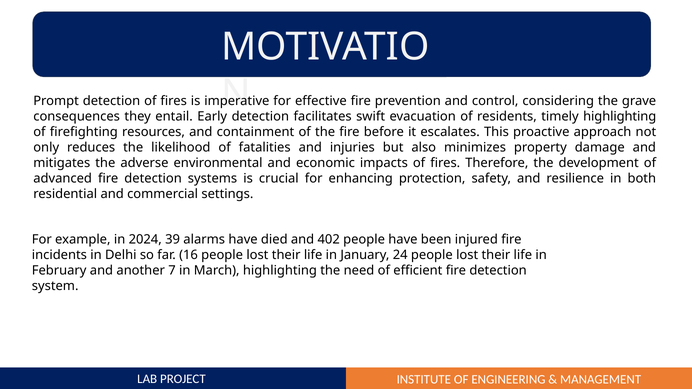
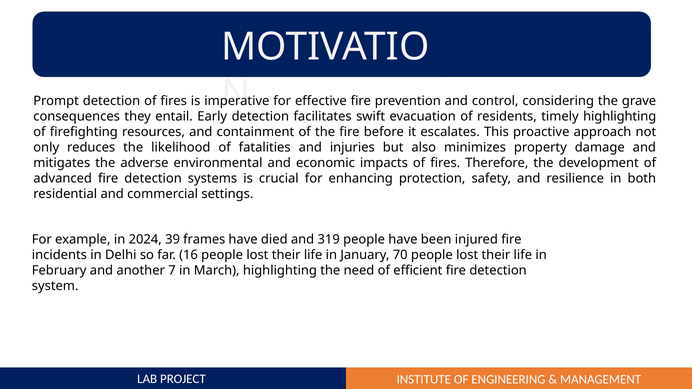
alarms: alarms -> frames (204, 240)
402: 402 -> 319 (329, 240)
24: 24 -> 70 (400, 255)
